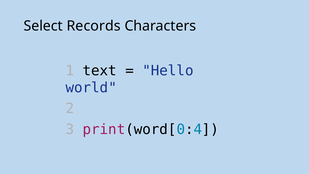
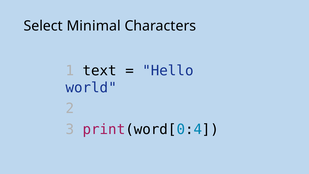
Records: Records -> Minimal (94, 26)
